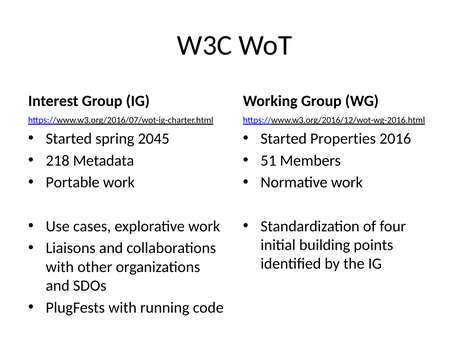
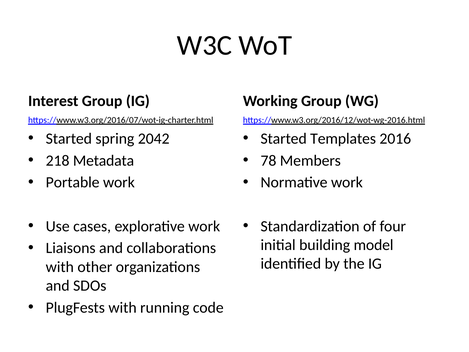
2045: 2045 -> 2042 (154, 139)
Properties: Properties -> Templates (343, 139)
51: 51 -> 78 (268, 160)
points: points -> model (374, 245)
